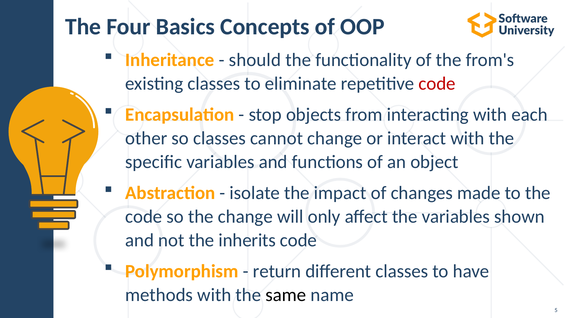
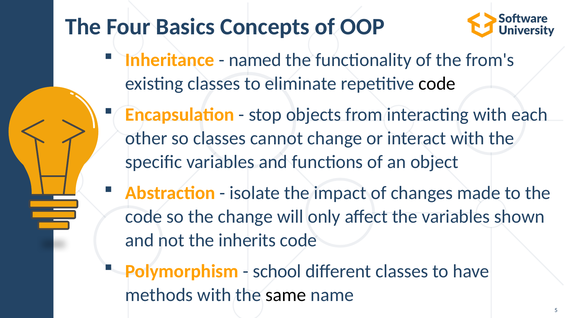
should: should -> named (255, 60)
code colour: red -> black (437, 84)
return: return -> school (277, 271)
